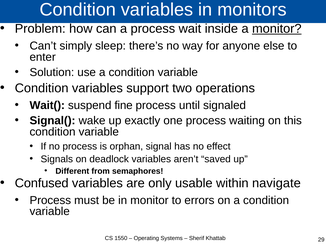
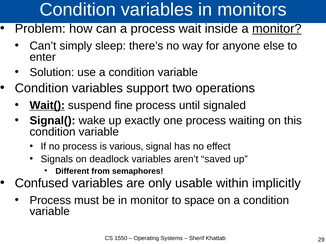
Wait( underline: none -> present (47, 105)
orphan: orphan -> various (126, 147)
navigate: navigate -> implicitly (276, 184)
errors: errors -> space (199, 201)
